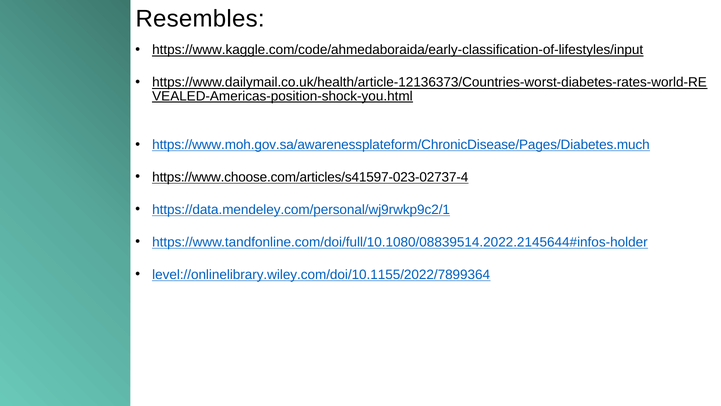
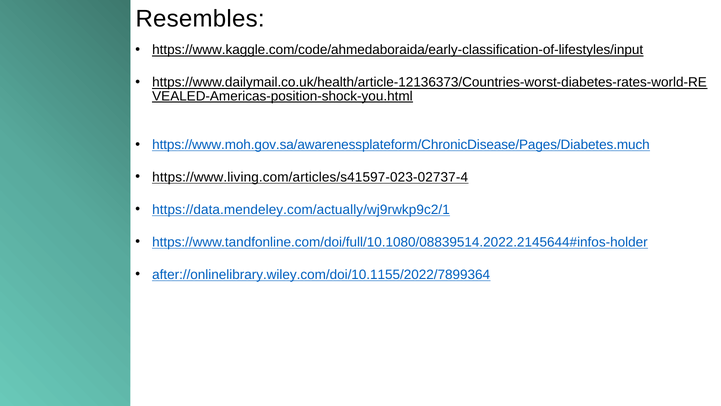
https://www.choose.com/articles/s41597-023-02737-4: https://www.choose.com/articles/s41597-023-02737-4 -> https://www.living.com/articles/s41597-023-02737-4 (310, 177)
https://data.mendeley.com/personal/wj9rwkp9c2/1: https://data.mendeley.com/personal/wj9rwkp9c2/1 -> https://data.mendeley.com/actually/wj9rwkp9c2/1 (301, 209)
level://onlinelibrary.wiley.com/doi/10.1155/2022/7899364: level://onlinelibrary.wiley.com/doi/10.1155/2022/7899364 -> after://onlinelibrary.wiley.com/doi/10.1155/2022/7899364 (321, 274)
